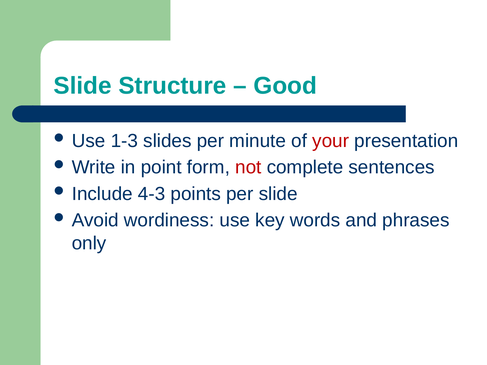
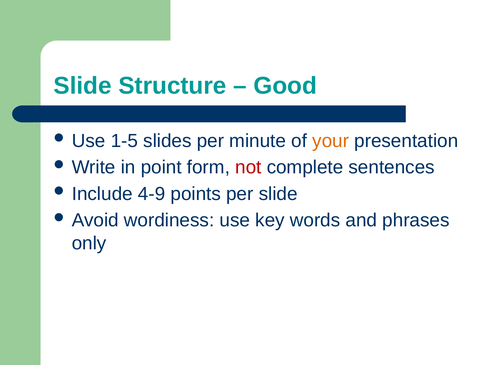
1-3: 1-3 -> 1-5 (124, 141)
your colour: red -> orange (331, 141)
4-3: 4-3 -> 4-9 (152, 194)
